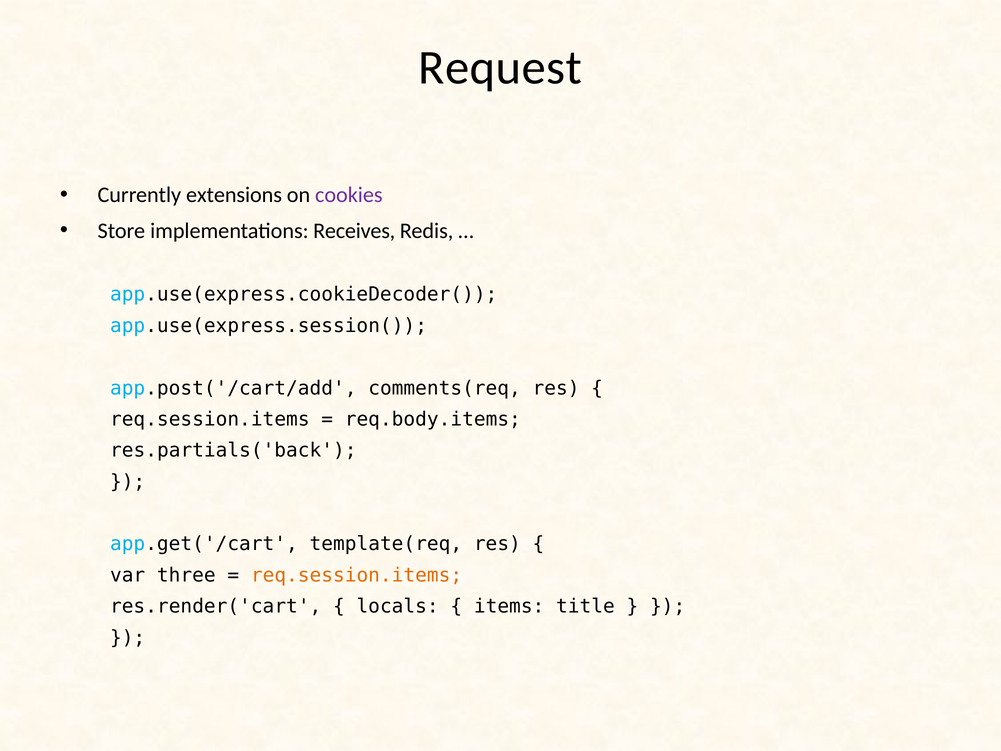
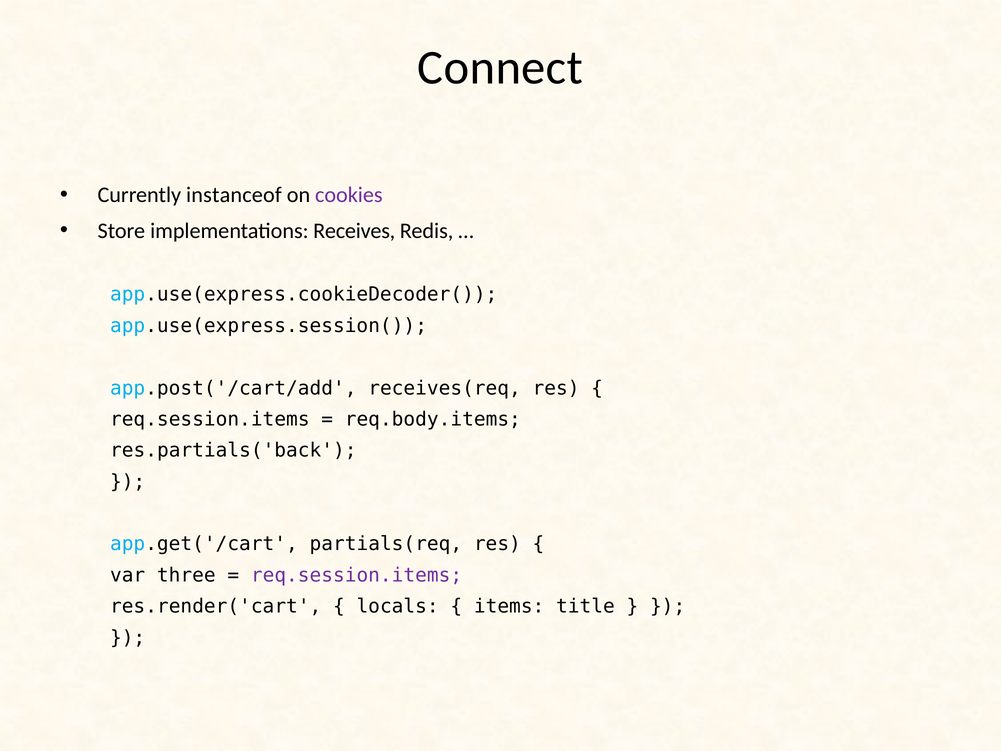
Request: Request -> Connect (500, 68)
extensions: extensions -> instanceof (234, 195)
comments(req: comments(req -> receives(req (445, 388)
template(req: template(req -> partials(req (386, 544)
req.session.items colour: orange -> purple (357, 575)
